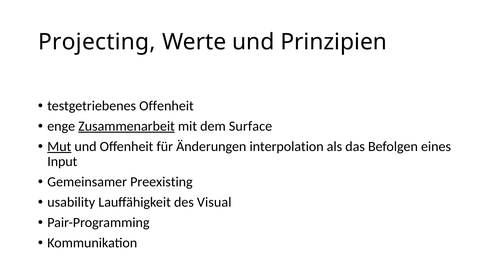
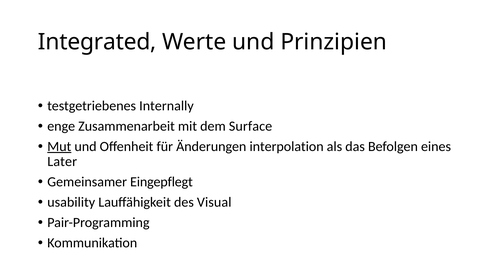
Projecting: Projecting -> Integrated (97, 42)
testgetriebenes Offenheit: Offenheit -> Internally (166, 106)
Zusammenarbeit underline: present -> none (127, 126)
Input: Input -> Later (62, 162)
Preexisting: Preexisting -> Eingepflegt (161, 182)
